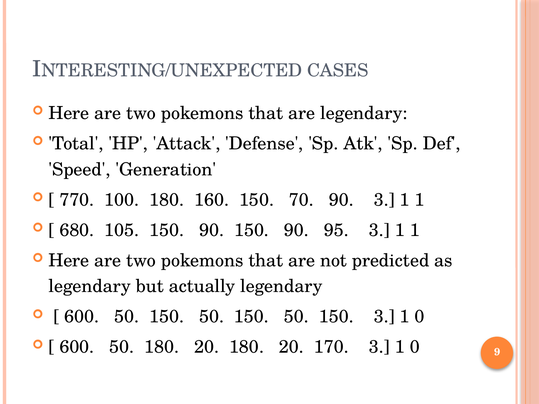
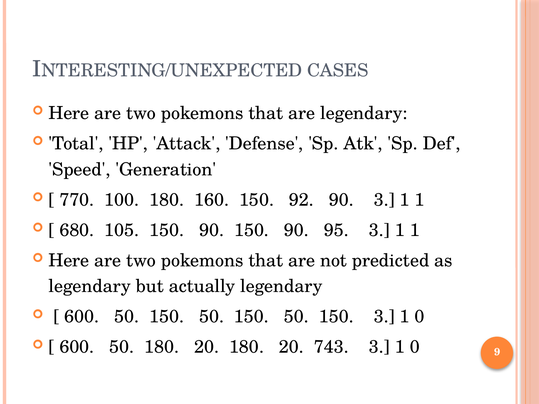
70: 70 -> 92 (301, 200)
170: 170 -> 743 (331, 347)
